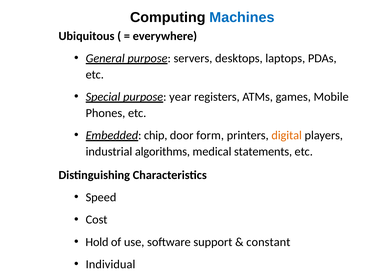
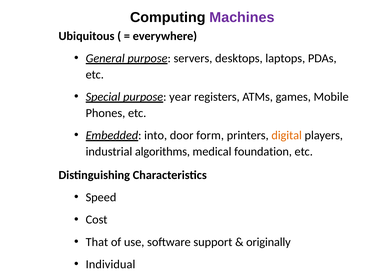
Machines colour: blue -> purple (242, 18)
chip: chip -> into (156, 135)
statements: statements -> foundation (263, 152)
Hold: Hold -> That (97, 242)
constant: constant -> originally (268, 242)
